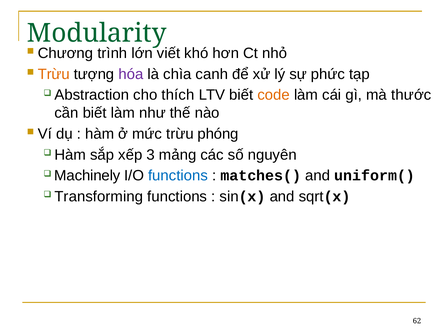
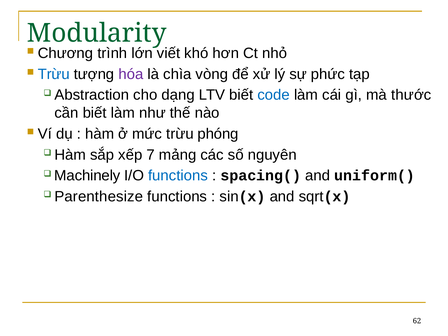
Trừu colour: orange -> blue (54, 74)
canh: canh -> vòng (212, 74)
thích: thích -> dạng (178, 95)
code colour: orange -> blue (274, 95)
3: 3 -> 7 (151, 155)
matches(: matches( -> spacing( (261, 176)
Transforming: Transforming -> Parenthesize (99, 197)
